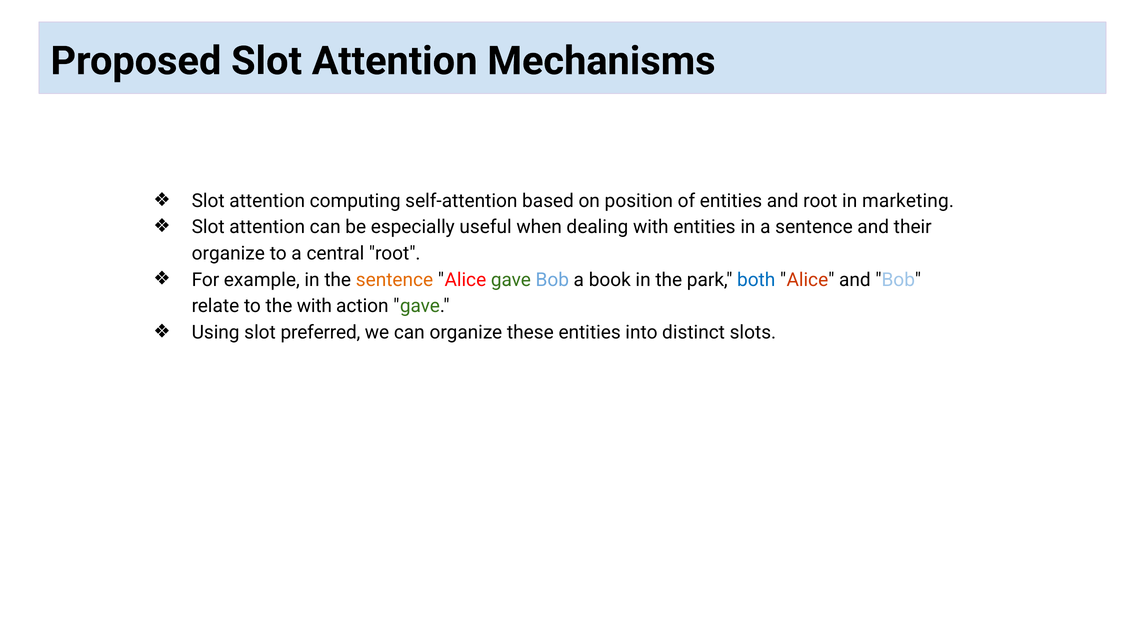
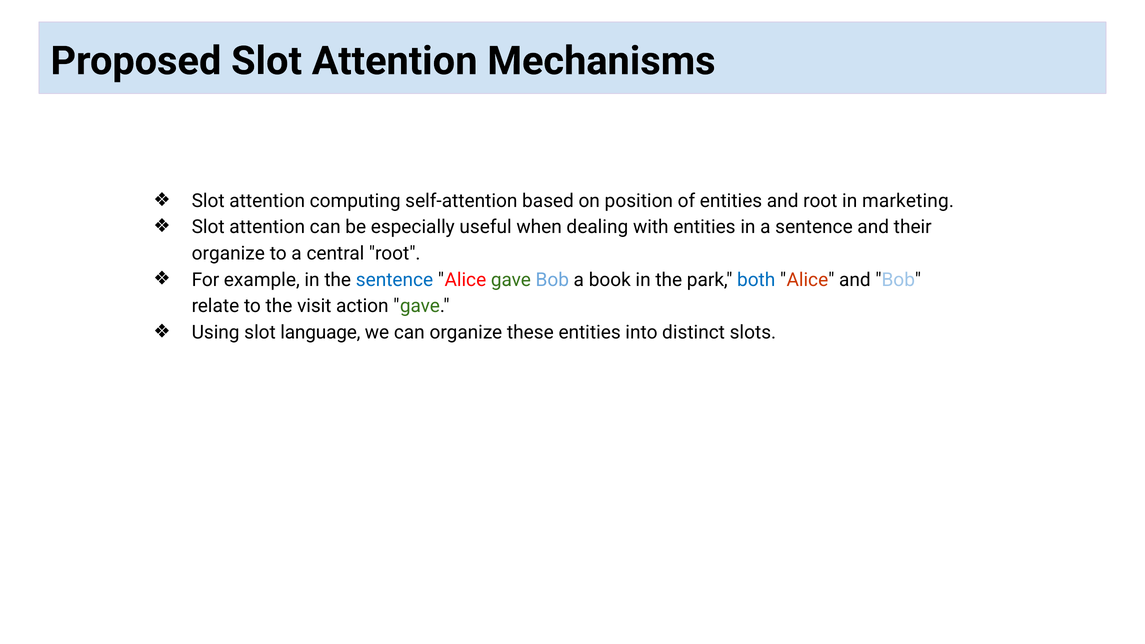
sentence colour: orange -> blue (395, 280)
the with: with -> visit (314, 306)
preferred: preferred -> language (320, 333)
